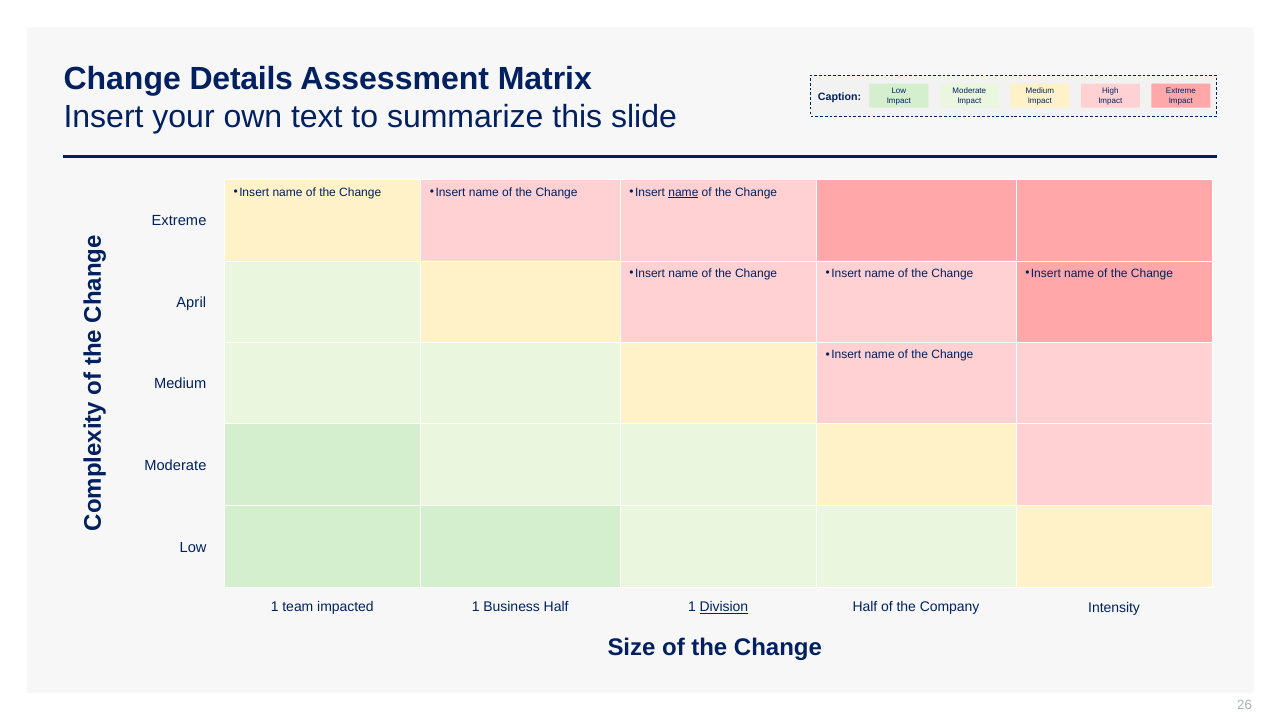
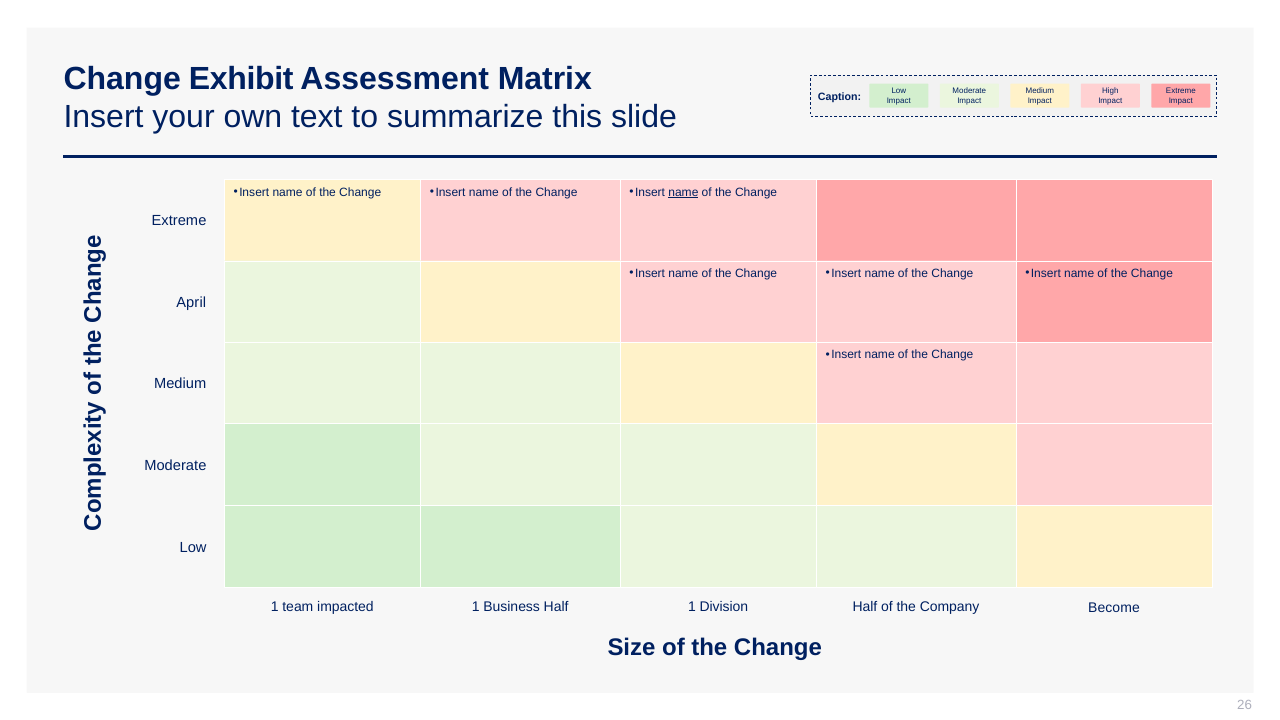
Details: Details -> Exhibit (241, 79)
Division underline: present -> none (724, 607)
Intensity: Intensity -> Become (1114, 607)
